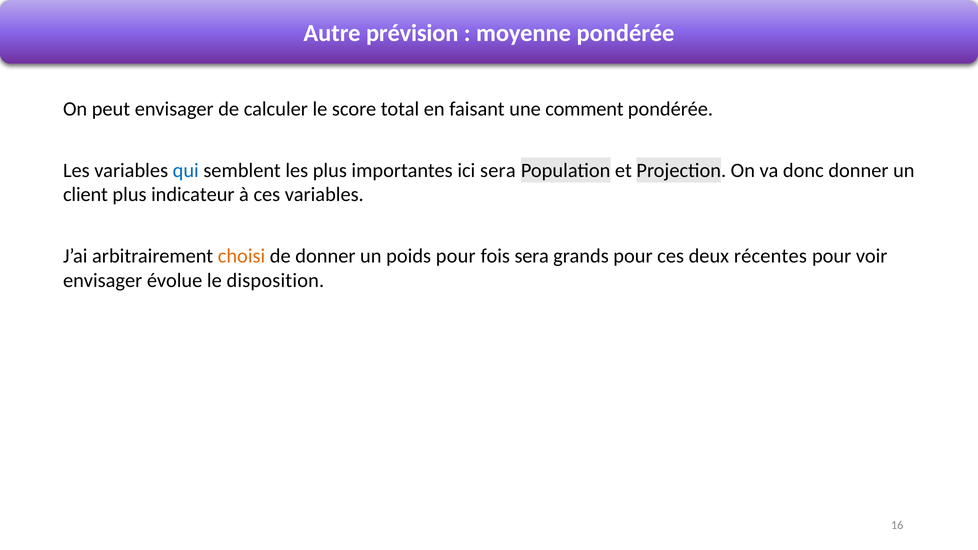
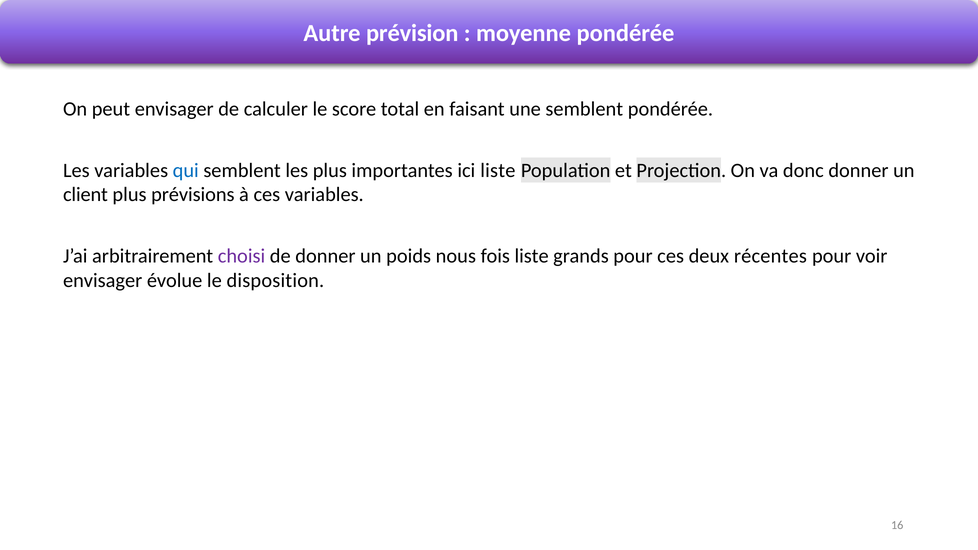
une comment: comment -> semblent (584, 109)
ici sera: sera -> liste (498, 170)
indicateur: indicateur -> prévisions (193, 195)
choisi colour: orange -> purple (242, 256)
poids pour: pour -> nous (456, 256)
fois sera: sera -> liste (532, 256)
